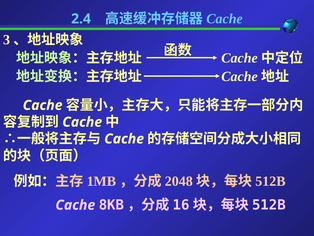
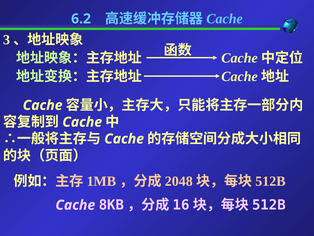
2.4: 2.4 -> 6.2 (81, 19)
